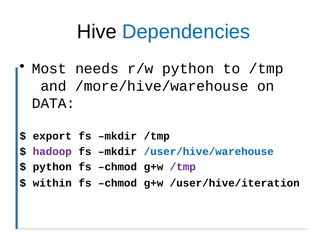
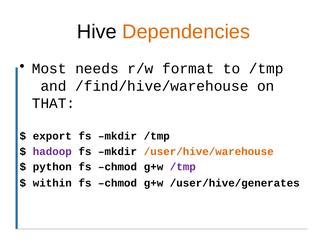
Dependencies colour: blue -> orange (186, 32)
r/w python: python -> format (188, 68)
/more/hive/warehouse: /more/hive/warehouse -> /find/hive/warehouse (162, 86)
DATA: DATA -> THAT (54, 103)
/user/hive/warehouse colour: blue -> orange (209, 151)
/user/hive/iteration: /user/hive/iteration -> /user/hive/generates (235, 183)
